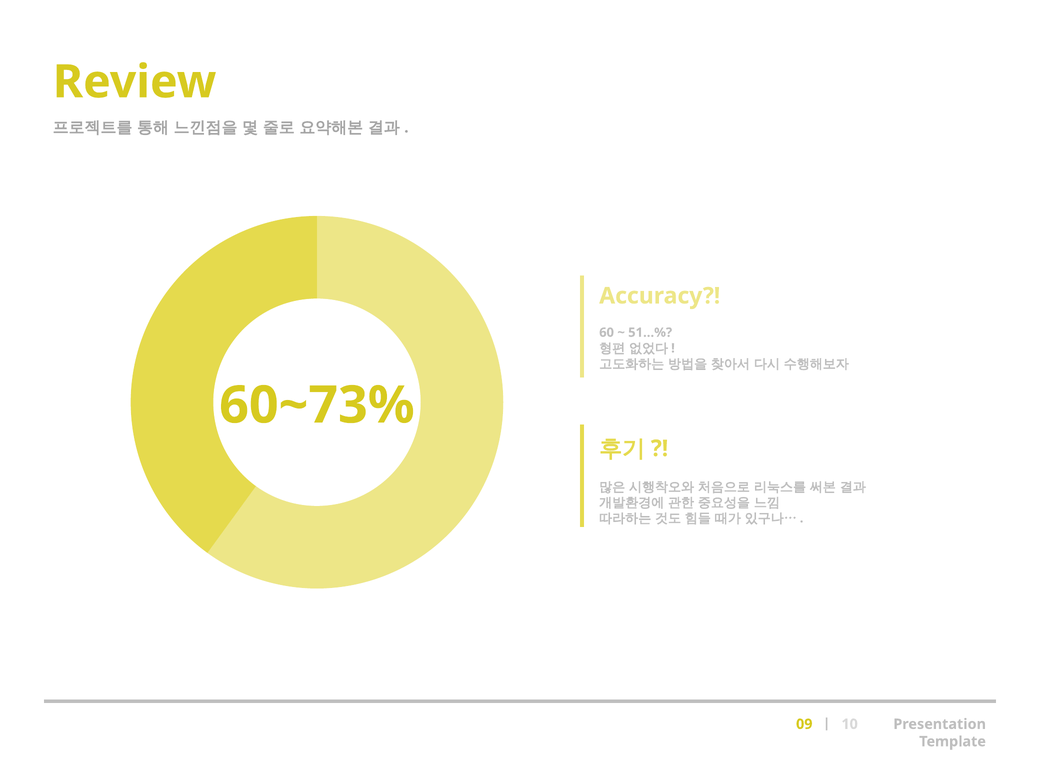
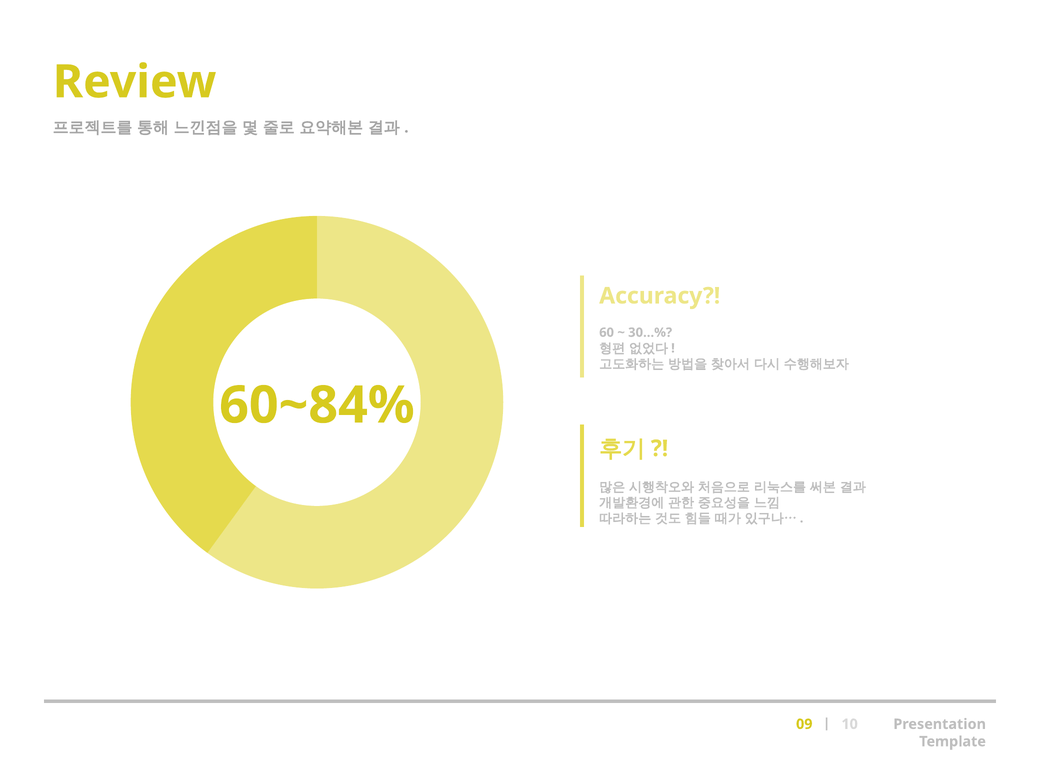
51…%: 51…% -> 30…% (650, 333)
60~73%: 60~73% -> 60~84% (317, 405)
